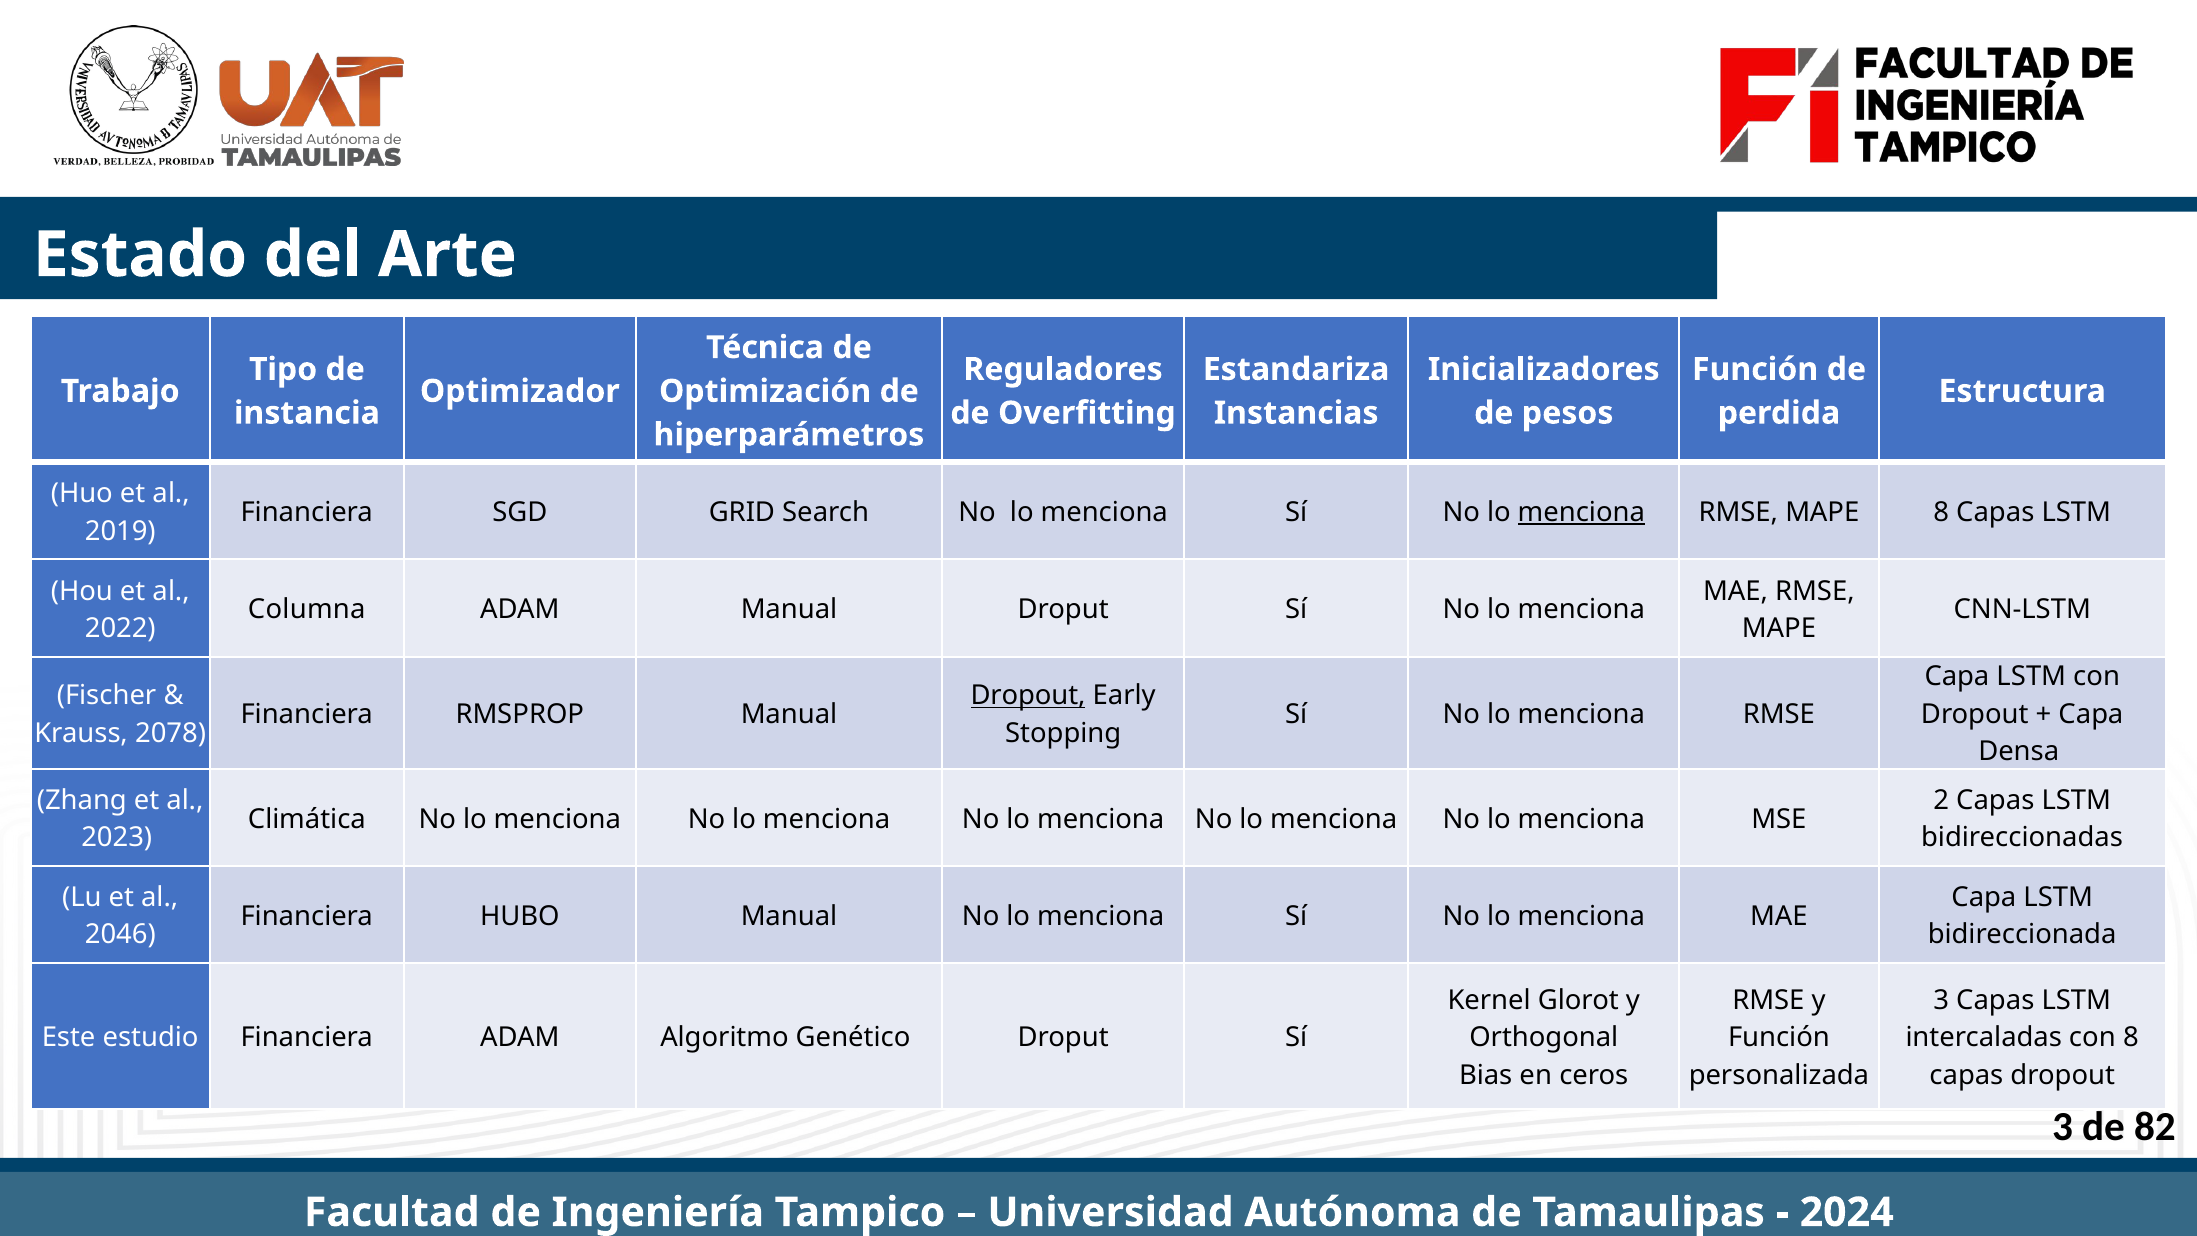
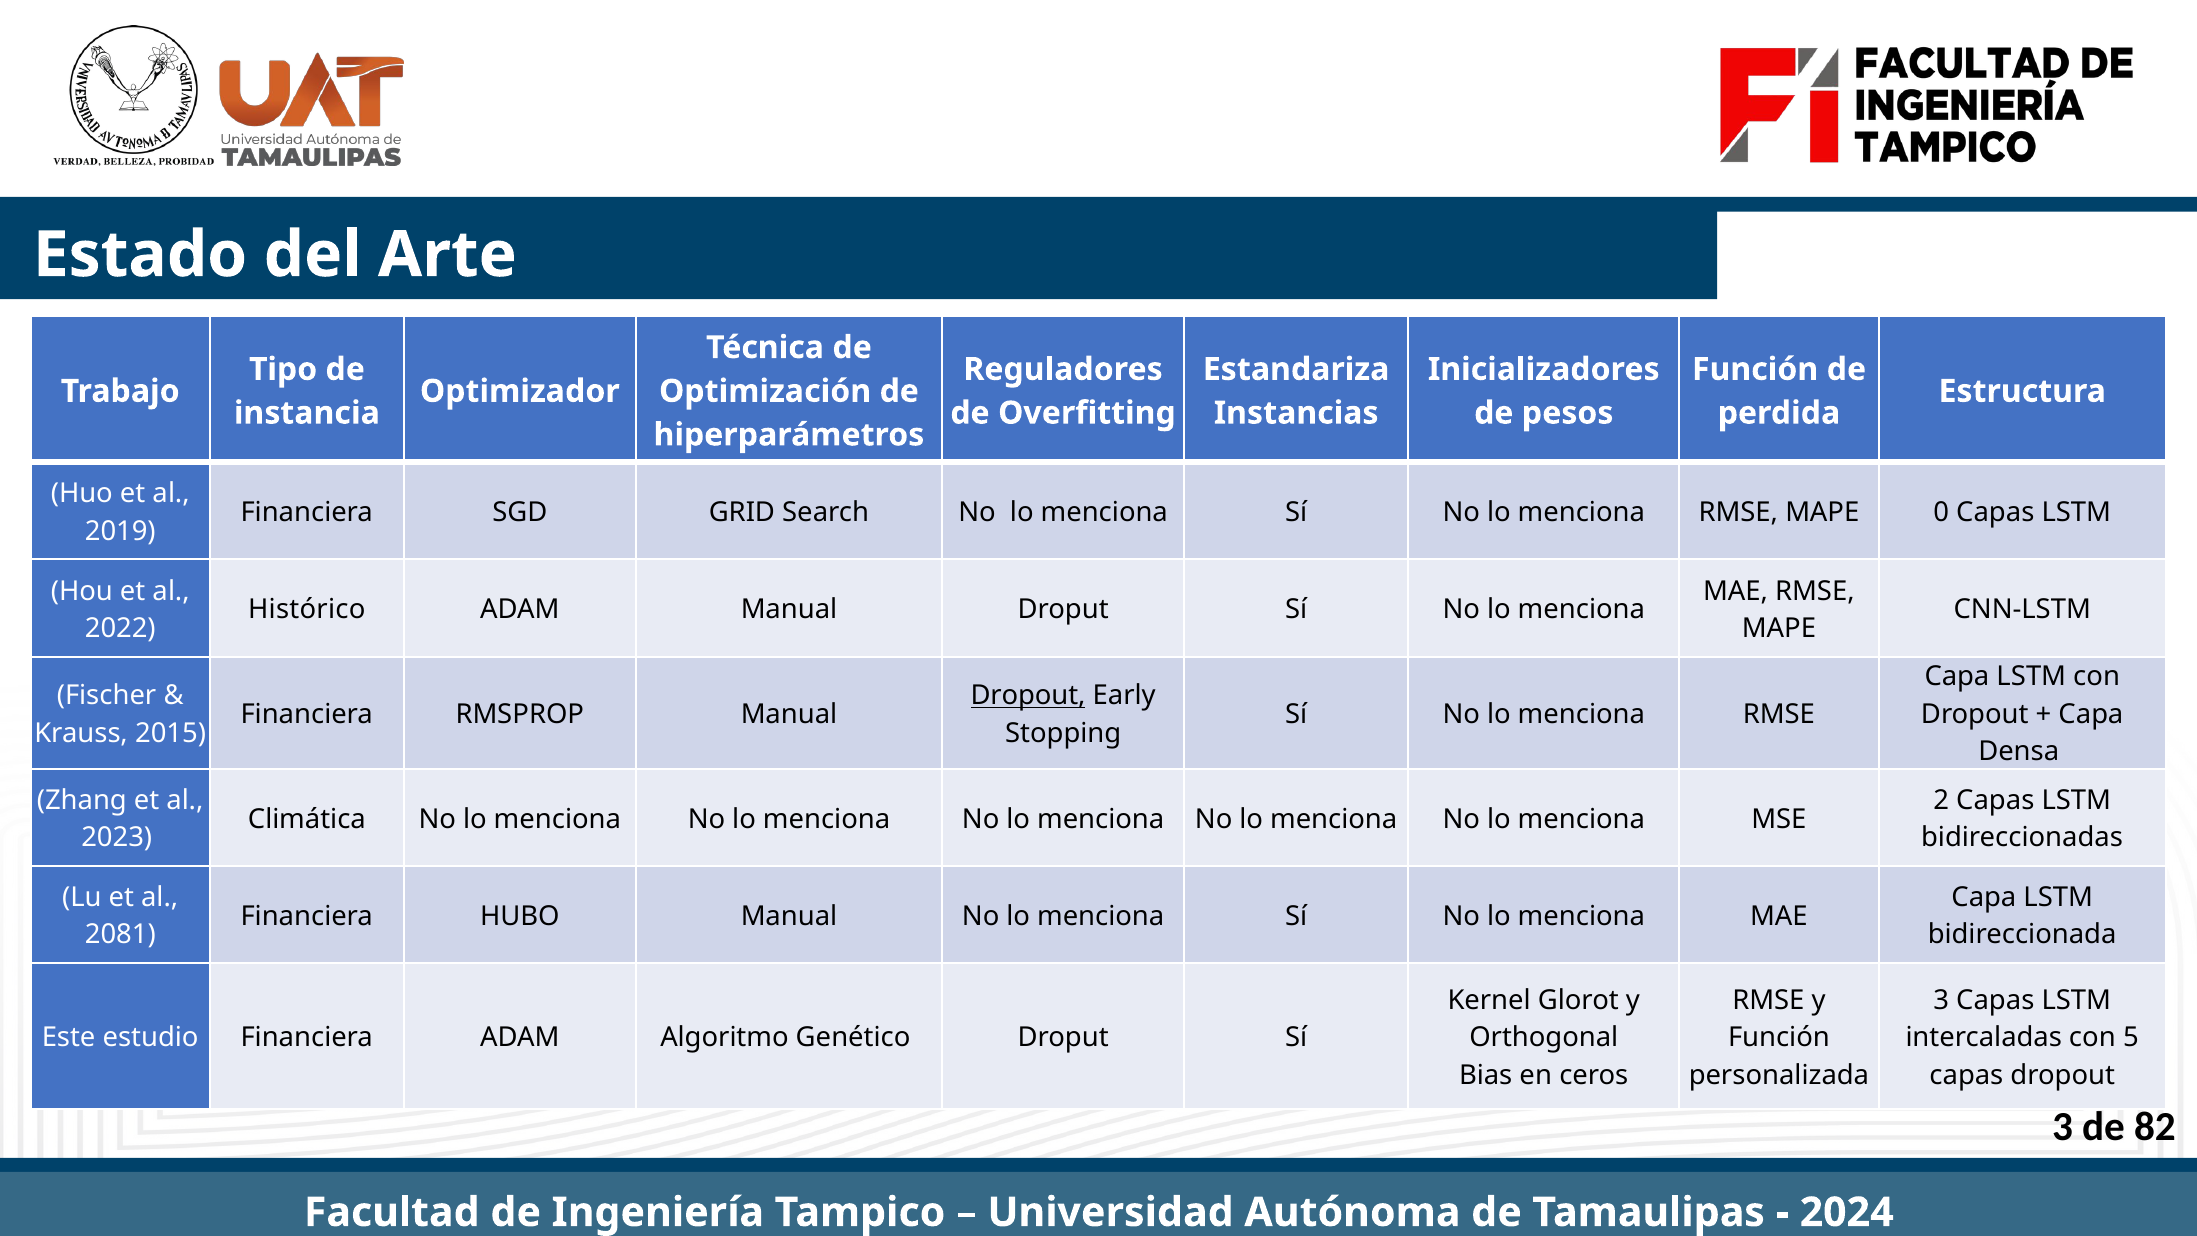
menciona underline: present -> none (1581, 512)
MAPE 8: 8 -> 0 (1941, 512)
Columna: Columna -> Histórico (307, 610)
2078: 2078 -> 2015 (171, 733)
2046: 2046 -> 2081 (120, 935)
con 8: 8 -> 5 (2131, 1038)
